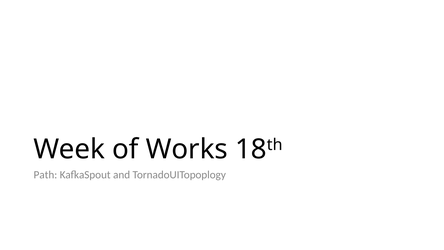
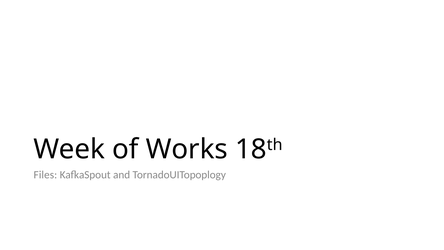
Path: Path -> Files (45, 175)
